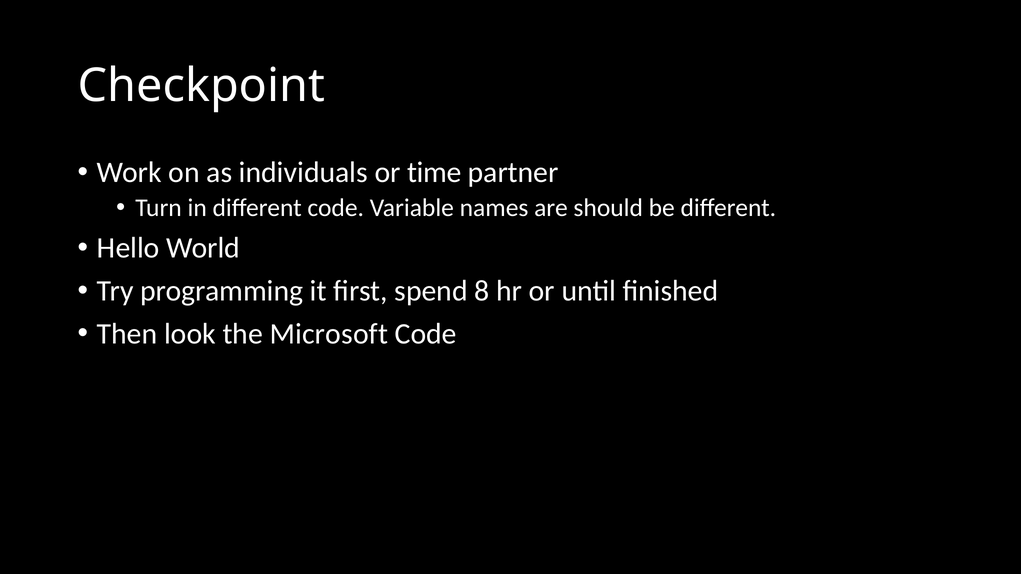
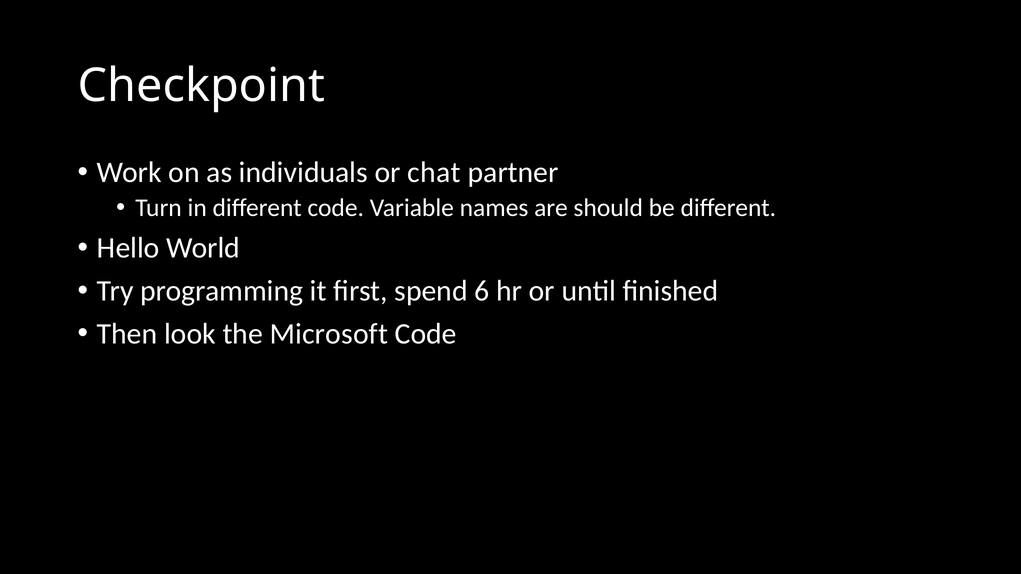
time: time -> chat (434, 173)
8: 8 -> 6 (482, 291)
